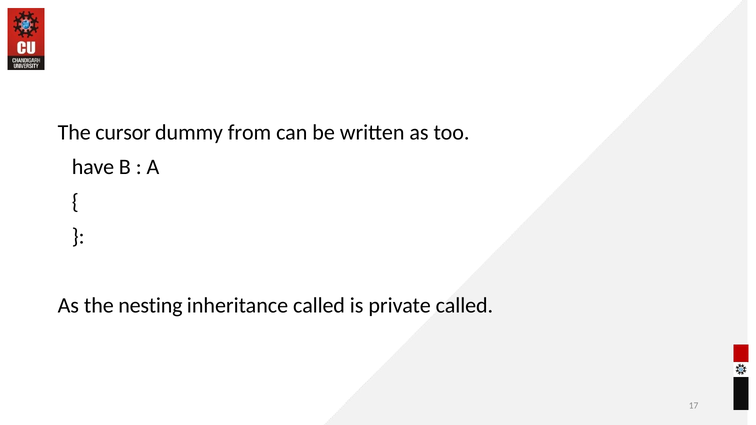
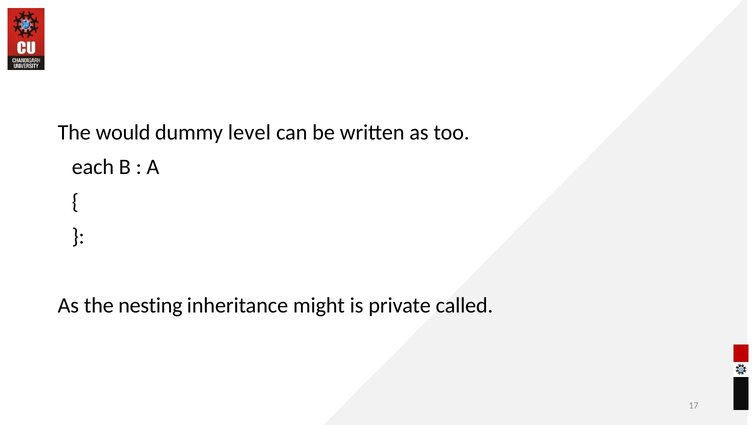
cursor: cursor -> would (123, 133)
from: from -> level (249, 133)
have: have -> each (93, 167)
inheritance called: called -> might (319, 306)
